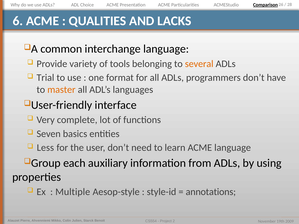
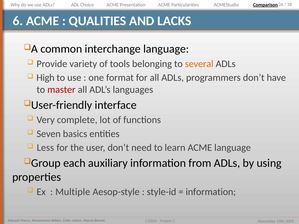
Trial: Trial -> High (45, 78)
master colour: orange -> red (61, 90)
annotations: annotations -> information (211, 192)
